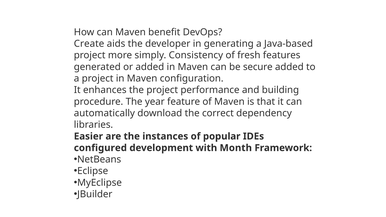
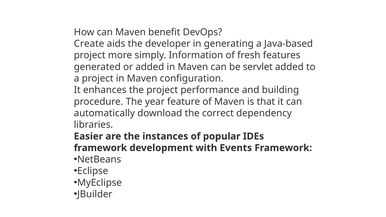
Consistency: Consistency -> Information (196, 55)
secure: secure -> servlet (258, 67)
configured: configured -> framework (100, 148)
Month: Month -> Events (236, 148)
